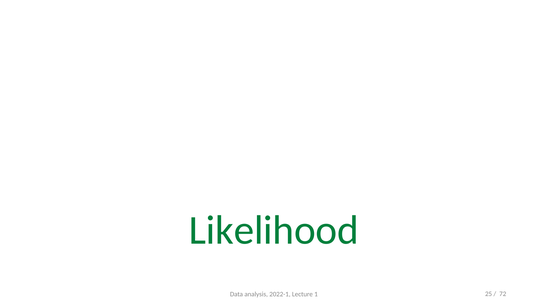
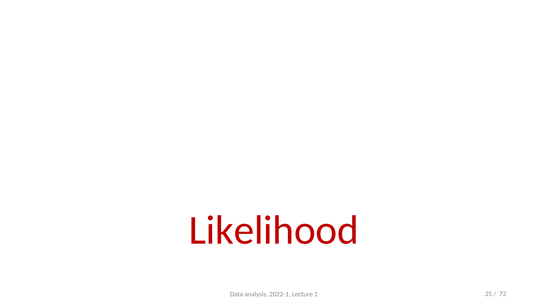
Likelihood colour: green -> red (274, 230)
